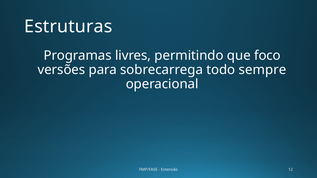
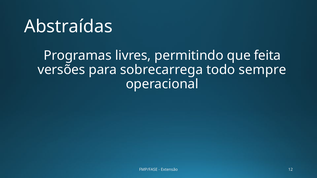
Estruturas: Estruturas -> Abstraídas (68, 27)
foco: foco -> feita (267, 56)
